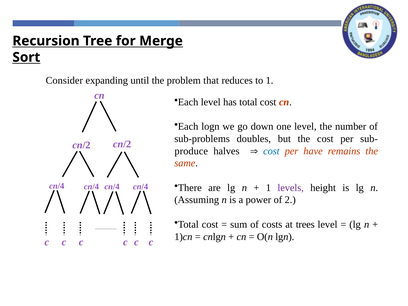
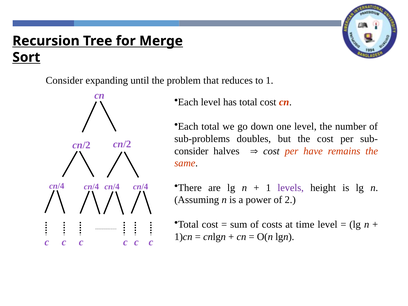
Each logn: logn -> total (210, 127)
produce: produce -> consider (191, 151)
cost colour: blue -> black (271, 151)
trees: trees -> time (305, 224)
